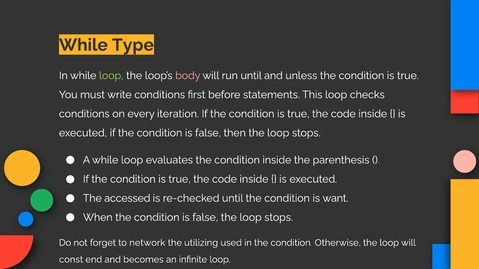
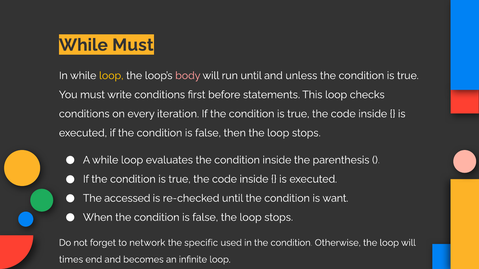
While Type: Type -> Must (133, 45)
loop colour: light green -> yellow (111, 76)
utilizing: utilizing -> specific (201, 243)
const: const -> times (71, 260)
